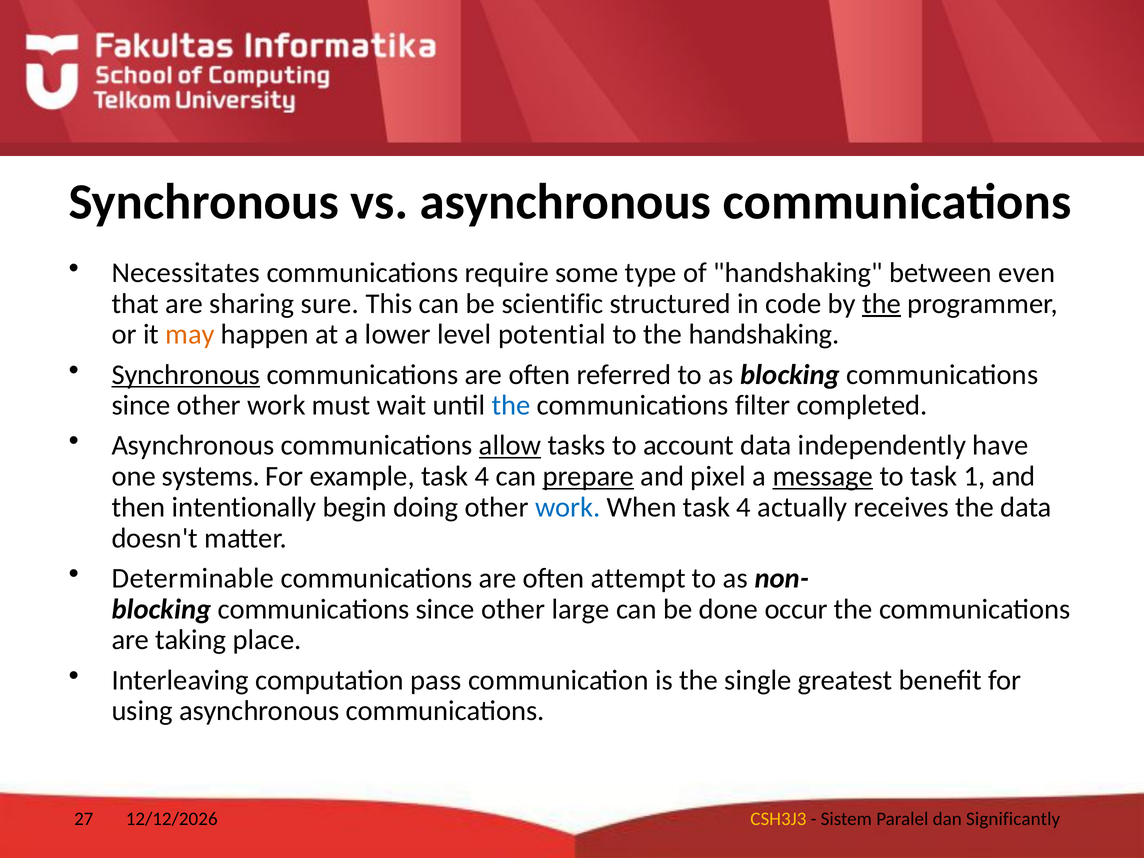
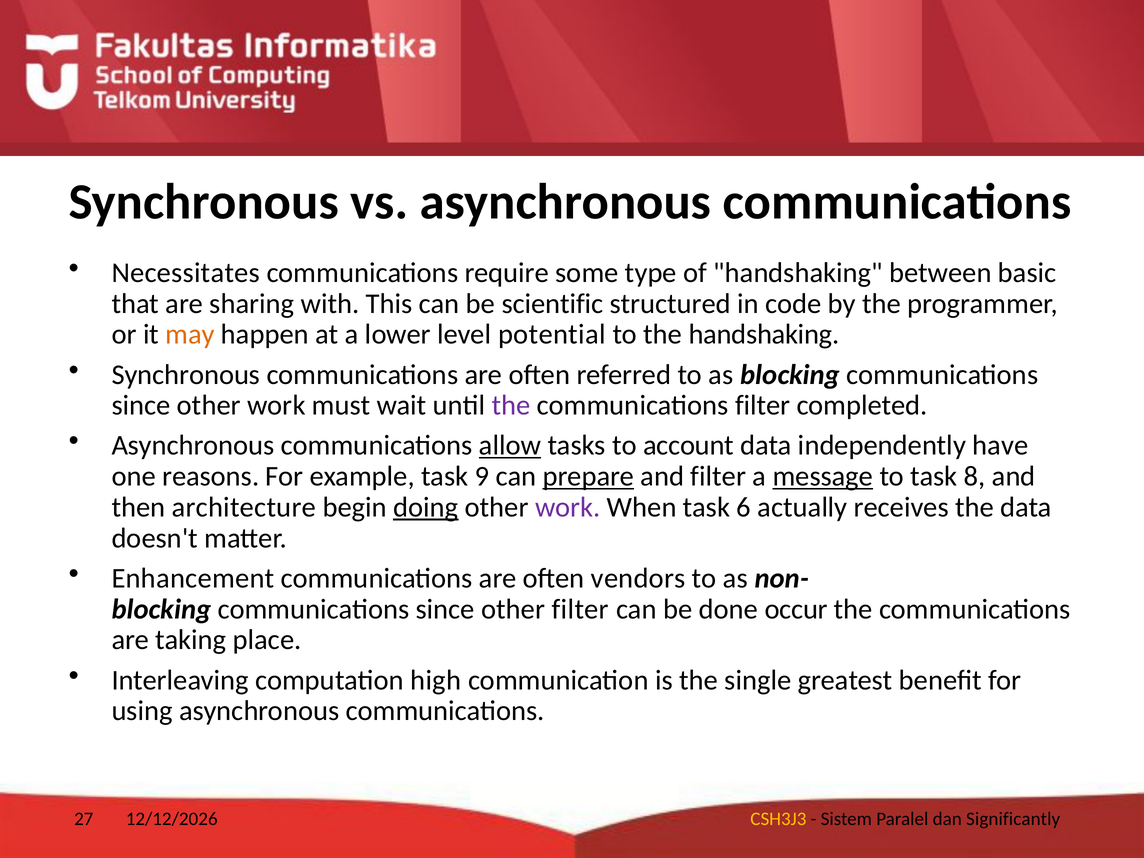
even: even -> basic (1027, 273)
sure: sure -> with (330, 304)
the underline: present -> none (881, 304)
Synchronous underline: present -> none (186, 375)
the colour: blue -> purple (511, 405)
systems: systems -> reasons (211, 476)
example task 4: 4 -> 9 (482, 476)
and pixel: pixel -> filter (718, 476)
1: 1 -> 8 (975, 476)
intentionally: intentionally -> architecture (244, 507)
doing underline: none -> present (426, 507)
work colour: blue -> purple (568, 507)
When task 4: 4 -> 6 (744, 507)
Determinable: Determinable -> Enhancement (193, 578)
attempt: attempt -> vendors (638, 578)
other large: large -> filter (580, 609)
pass: pass -> high (436, 680)
